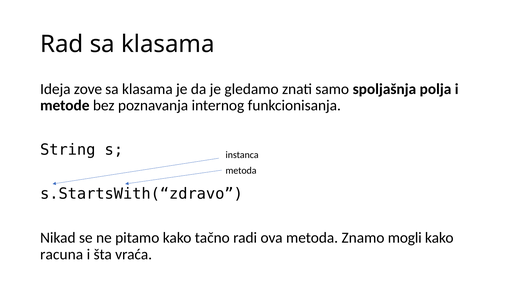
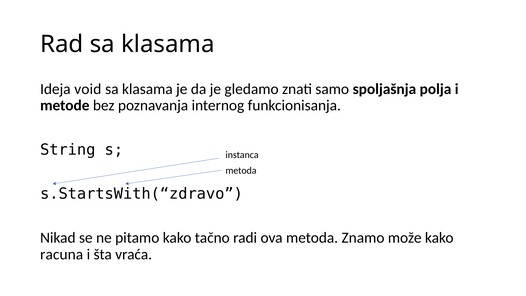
zove: zove -> void (88, 89)
mogli: mogli -> može (405, 238)
